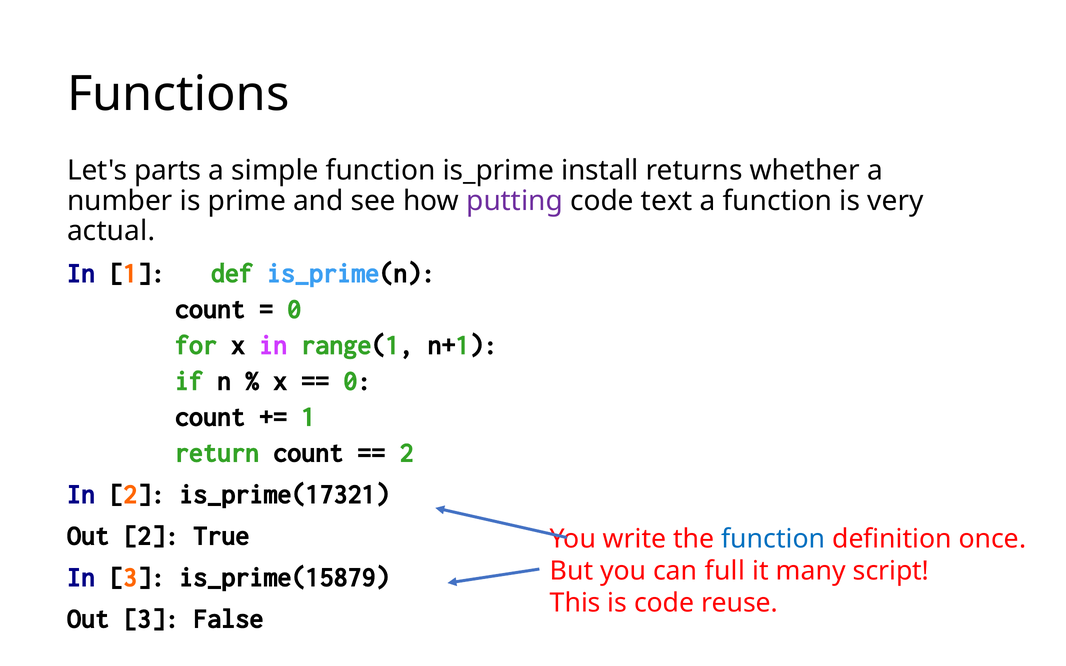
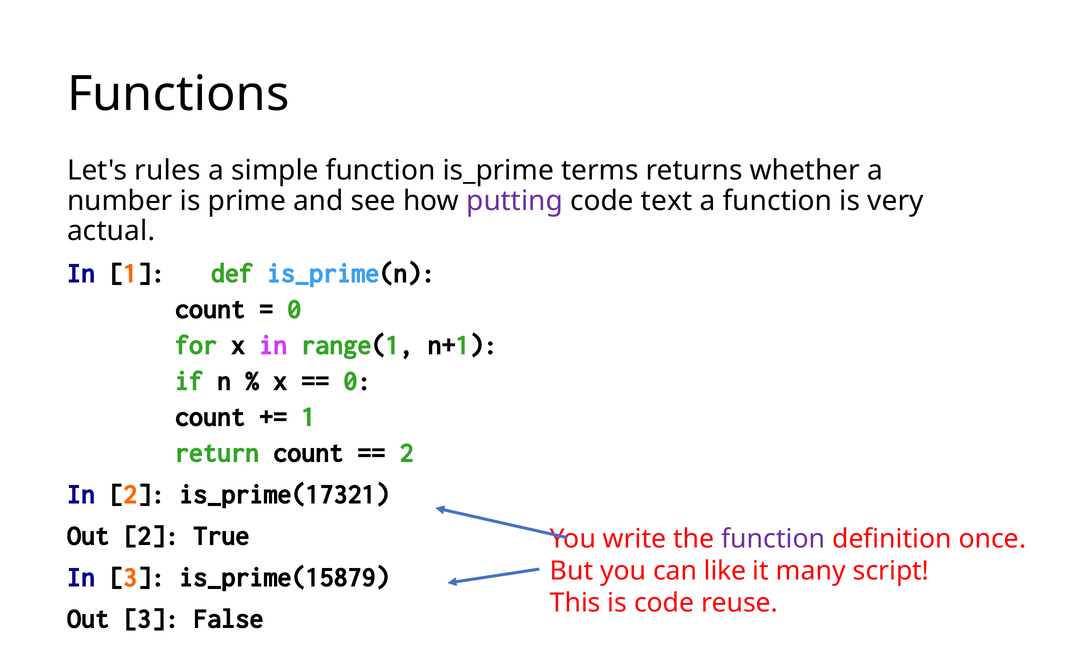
parts: parts -> rules (168, 171)
install: install -> terms (600, 171)
function colour: blue -> purple (773, 539)
full: full -> like (725, 571)
